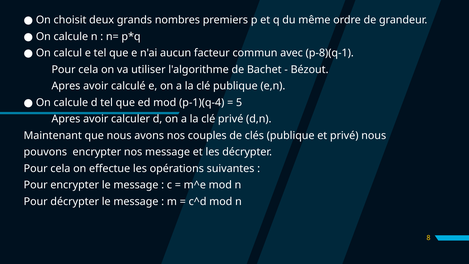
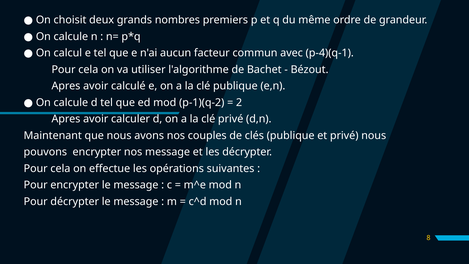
p-8)(q-1: p-8)(q-1 -> p-4)(q-1 (330, 53)
p-1)(q-4: p-1)(q-4 -> p-1)(q-2 (202, 102)
5: 5 -> 2 (239, 102)
